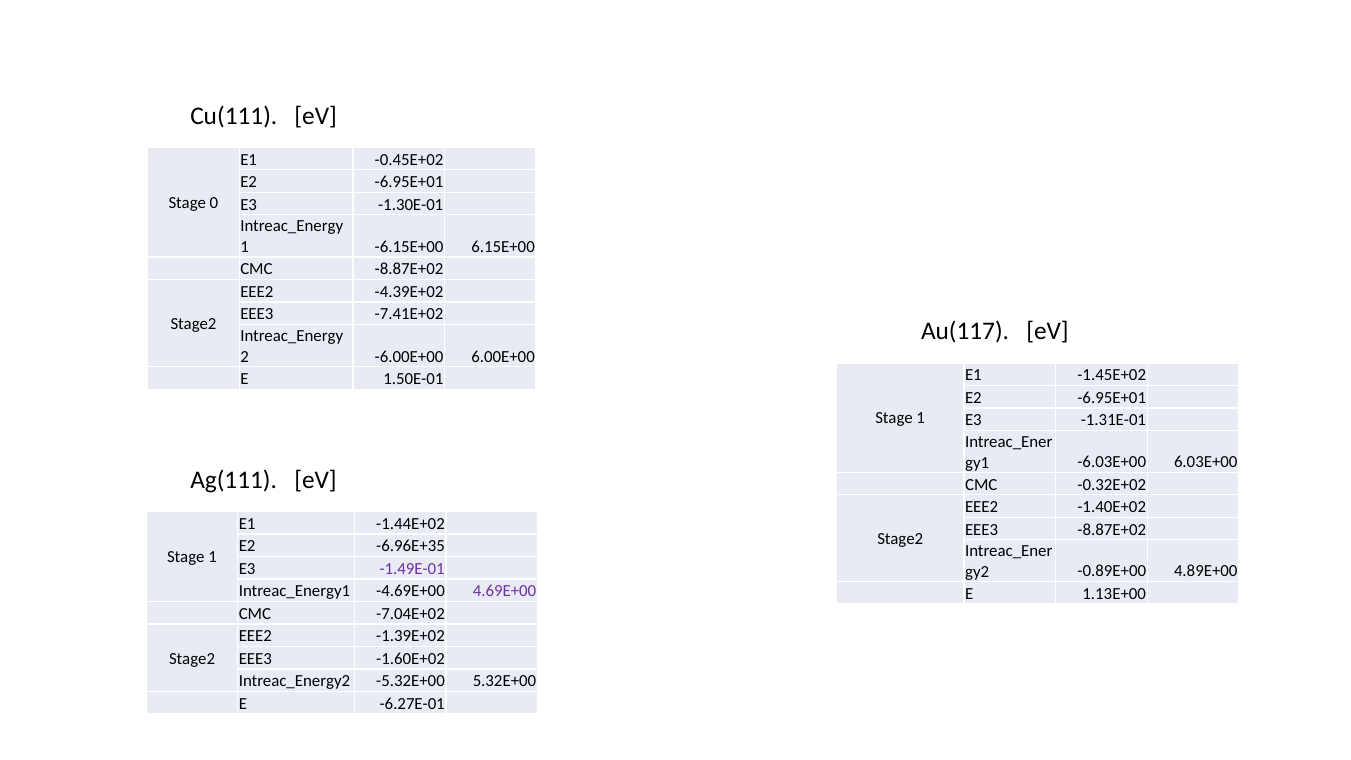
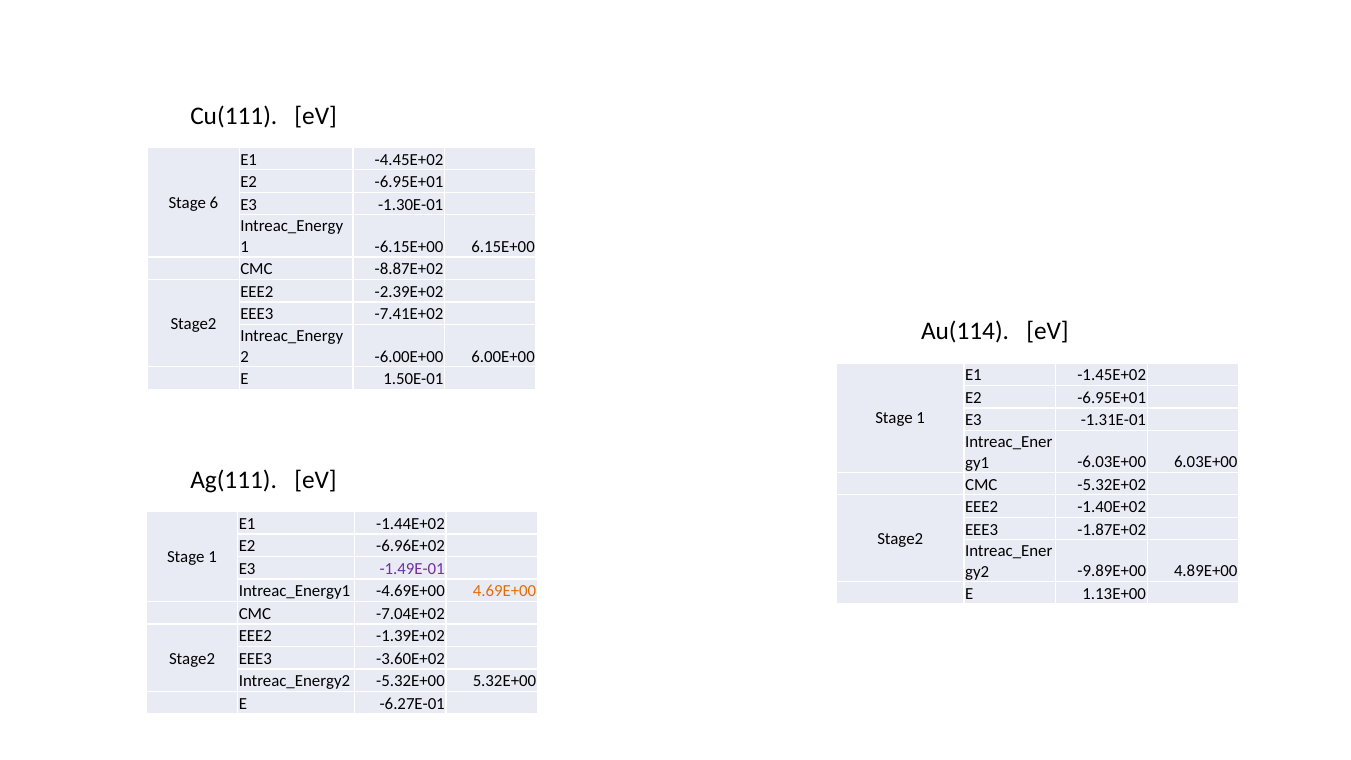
-0.45E+02: -0.45E+02 -> -4.45E+02 (409, 160)
0: 0 -> 6 (214, 203)
-4.39E+02: -4.39E+02 -> -2.39E+02 (409, 292)
Au(117: Au(117 -> Au(114 (965, 331)
-0.32E+02: -0.32E+02 -> -5.32E+02 (1112, 484)
EEE3 -8.87E+02: -8.87E+02 -> -1.87E+02 (1112, 529)
-6.96E+35: -6.96E+35 -> -6.96E+02 (411, 546)
-0.89E+00: -0.89E+00 -> -9.89E+00 (1112, 571)
4.69E+00 colour: purple -> orange (504, 591)
-1.60E+02: -1.60E+02 -> -3.60E+02 (411, 659)
